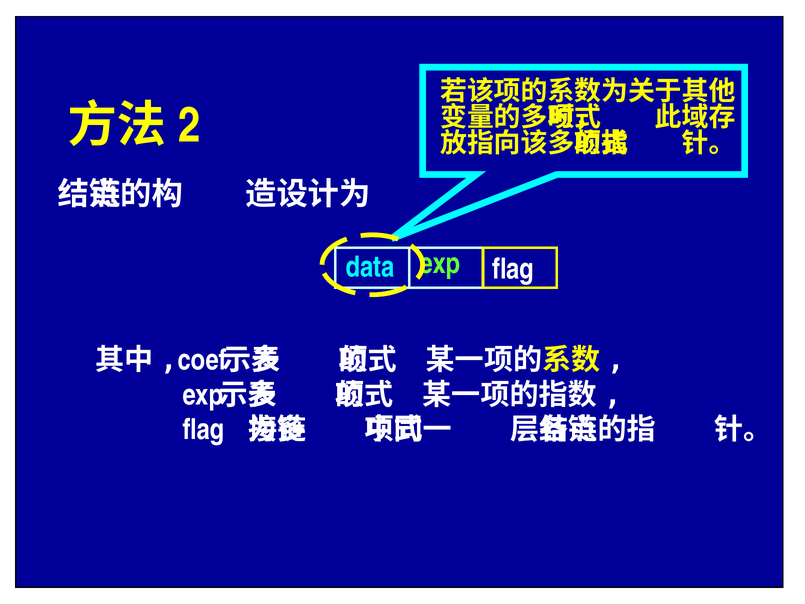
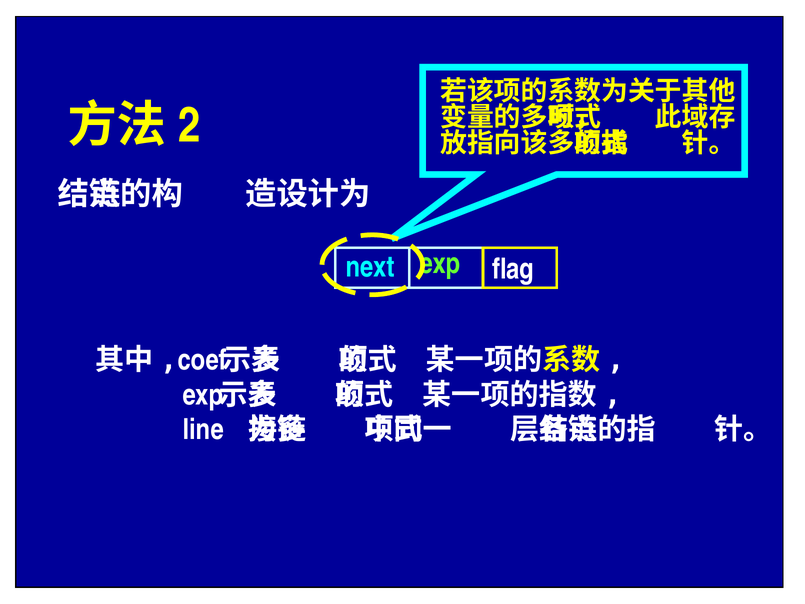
data: data -> next (370, 267)
flag: flag -> line (203, 430)
